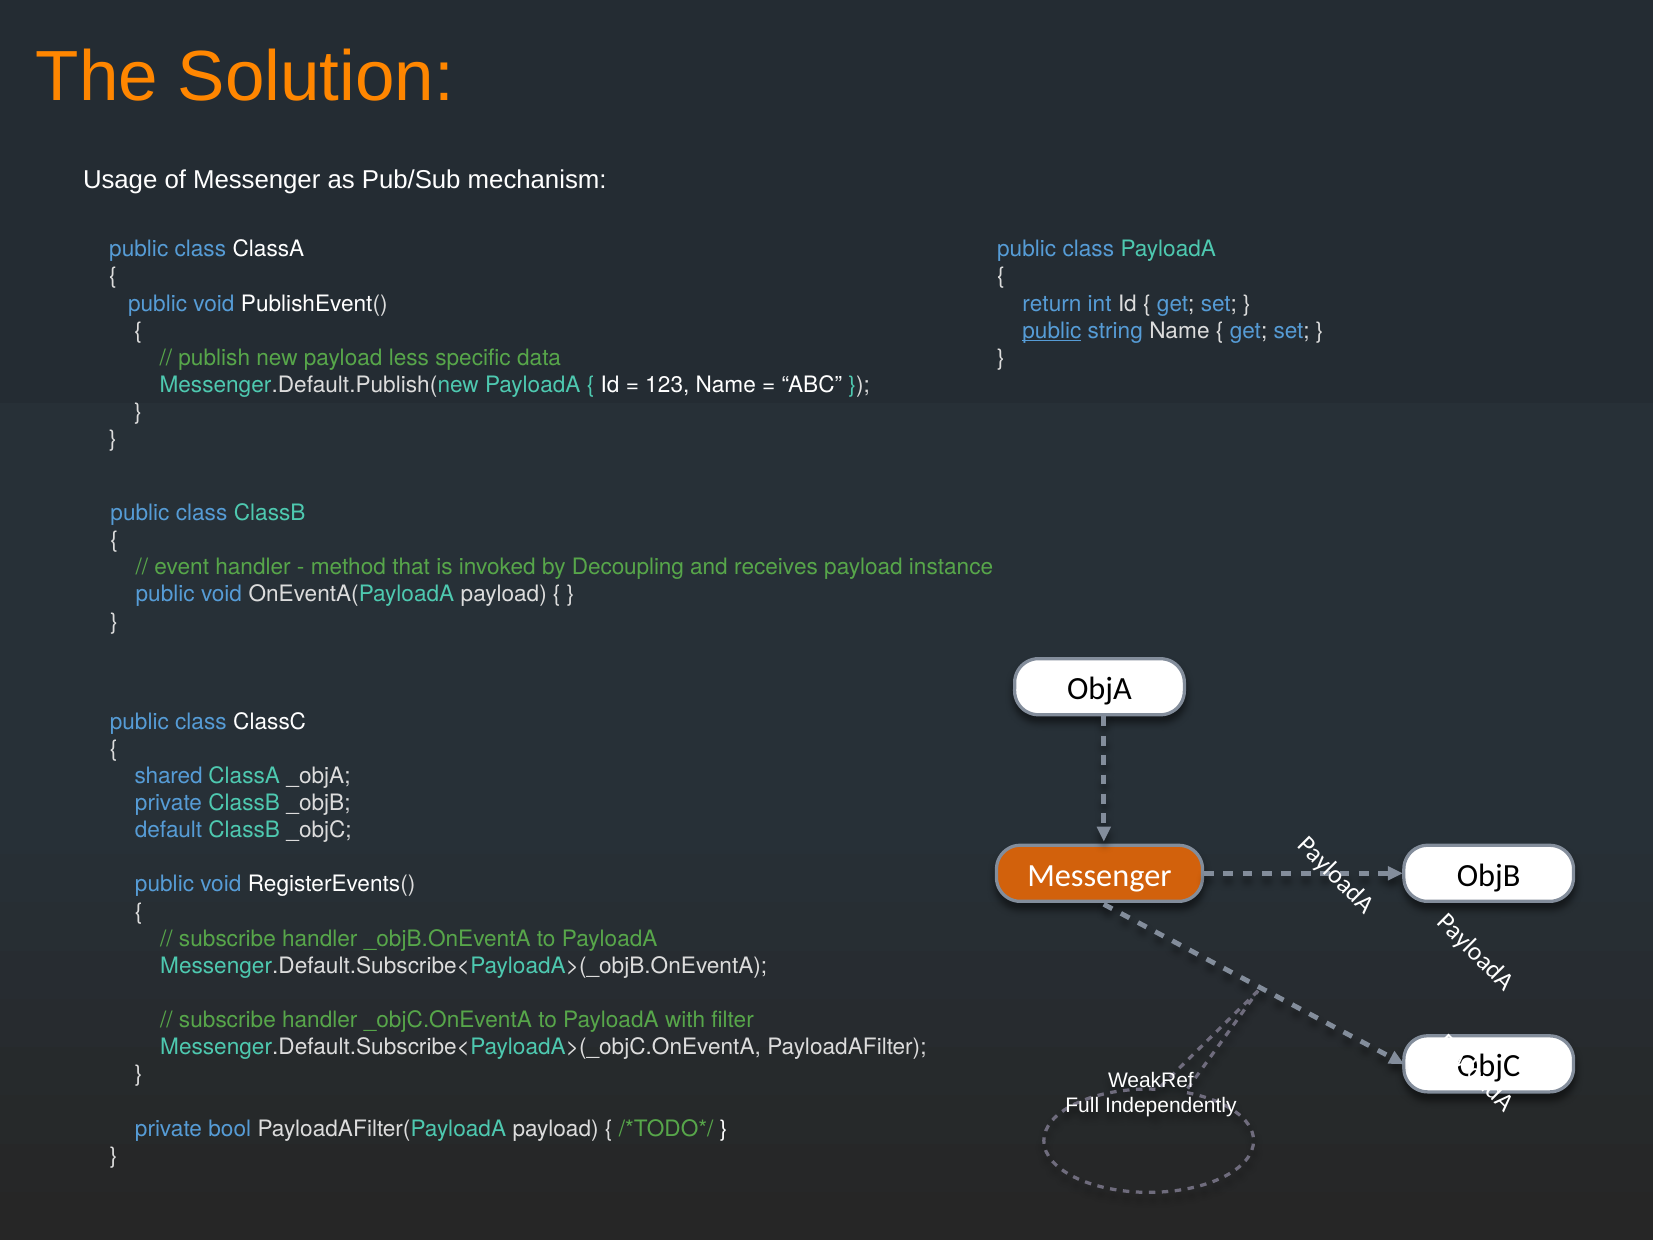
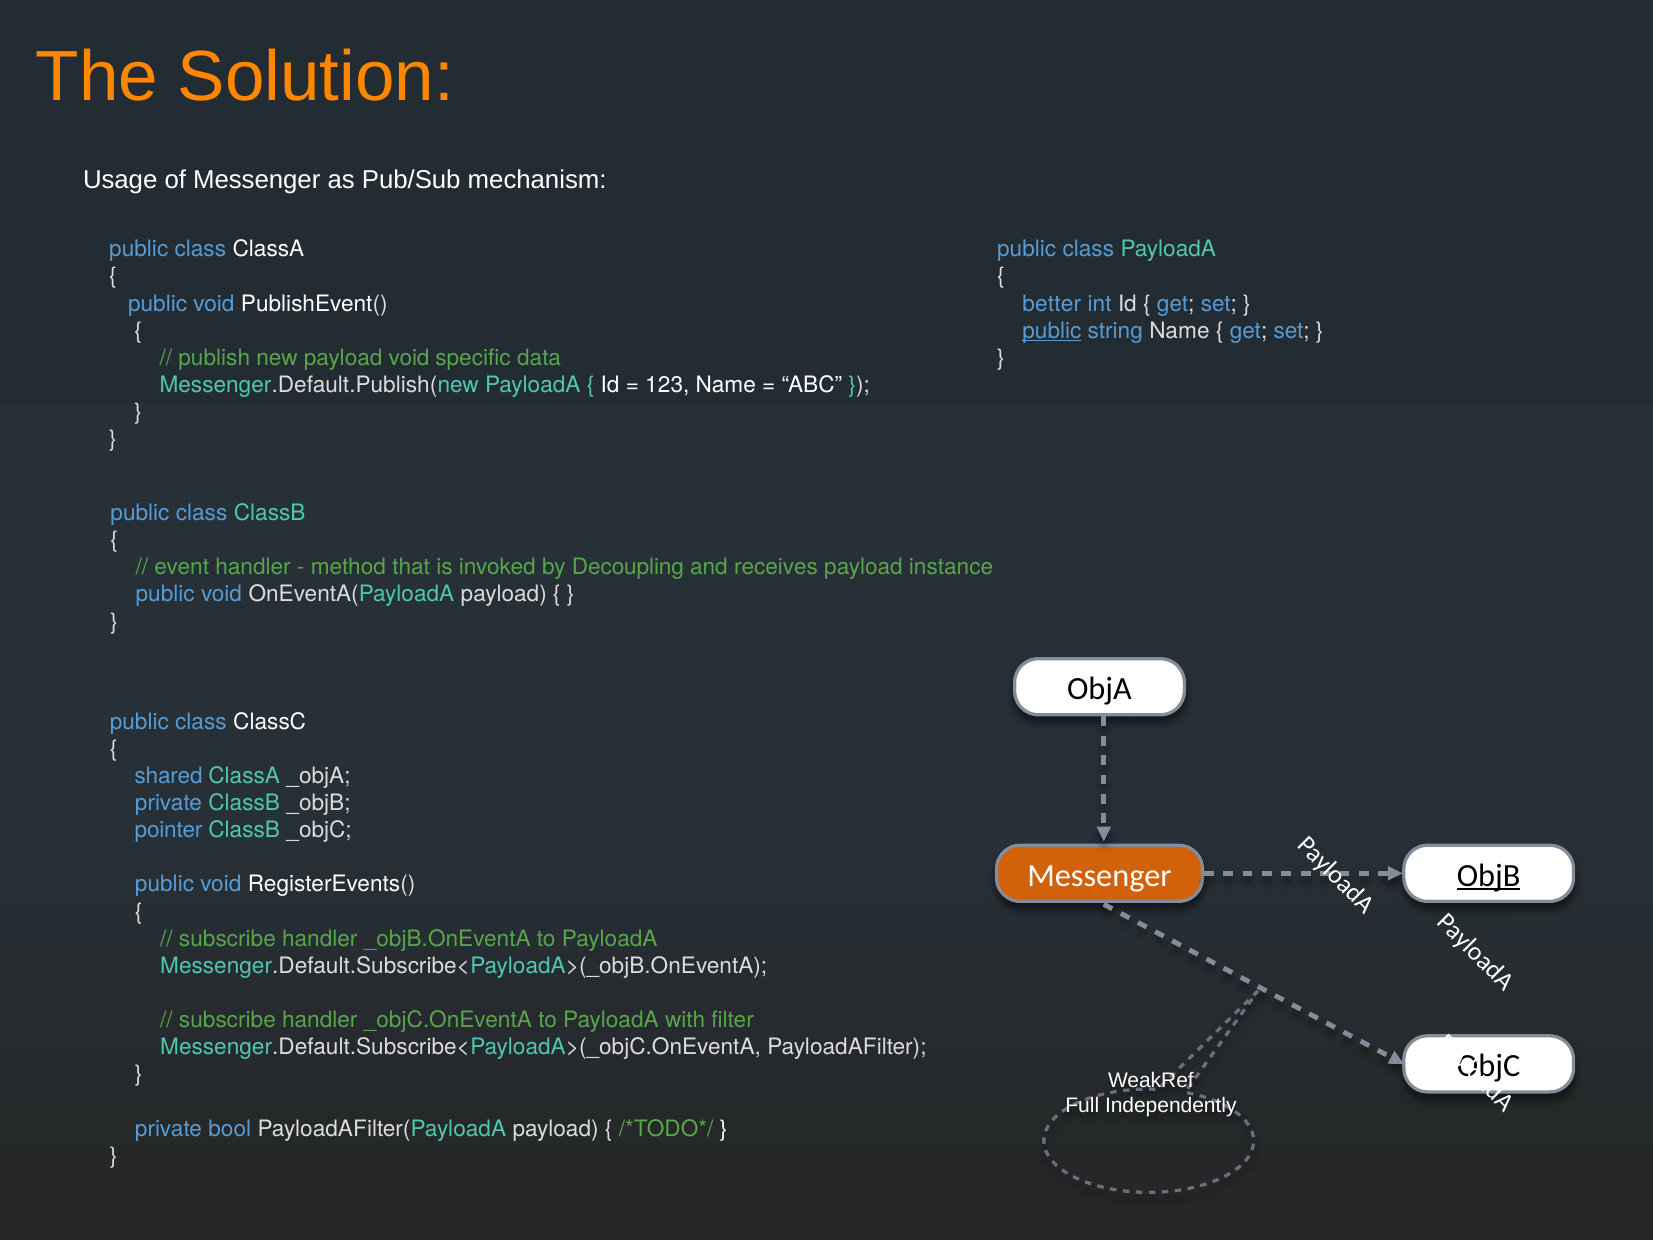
return: return -> better (1052, 304)
payload less: less -> void (409, 358)
default: default -> pointer (169, 830)
ObjB underline: none -> present (1489, 875)
